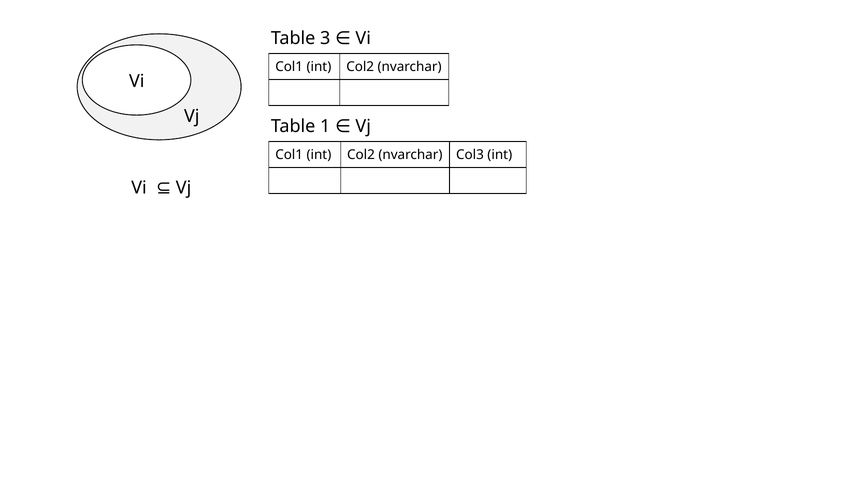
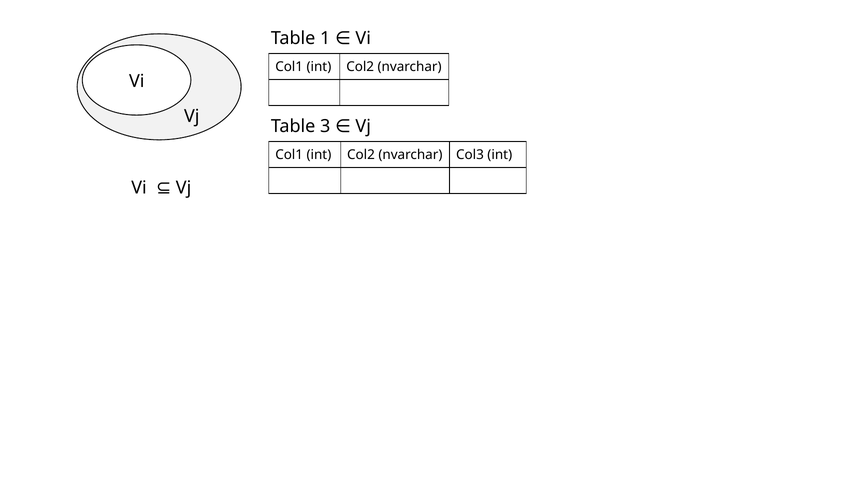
3: 3 -> 1 (325, 38)
1: 1 -> 3 (325, 126)
